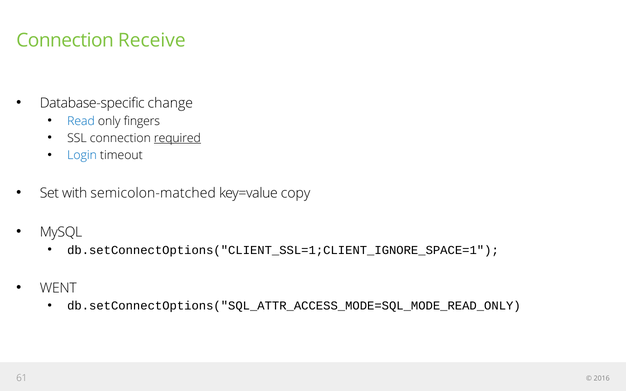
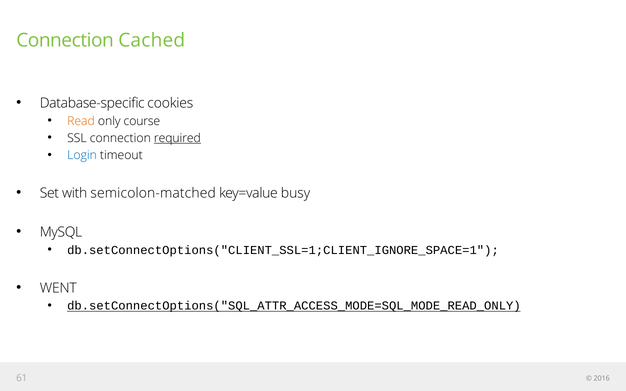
Receive: Receive -> Cached (152, 41)
change: change -> cookies (170, 103)
Read colour: blue -> orange (81, 121)
fingers: fingers -> course (142, 121)
copy: copy -> busy (296, 193)
db.setConnectOptions("SQL_ATTR_ACCESS_MODE=SQL_MODE_READ_ONLY underline: none -> present (294, 306)
